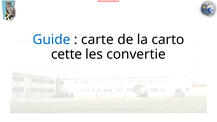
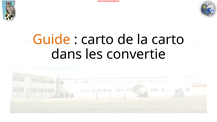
Guide colour: blue -> orange (52, 40)
carte: carte -> carto (97, 40)
cette: cette -> dans (67, 54)
